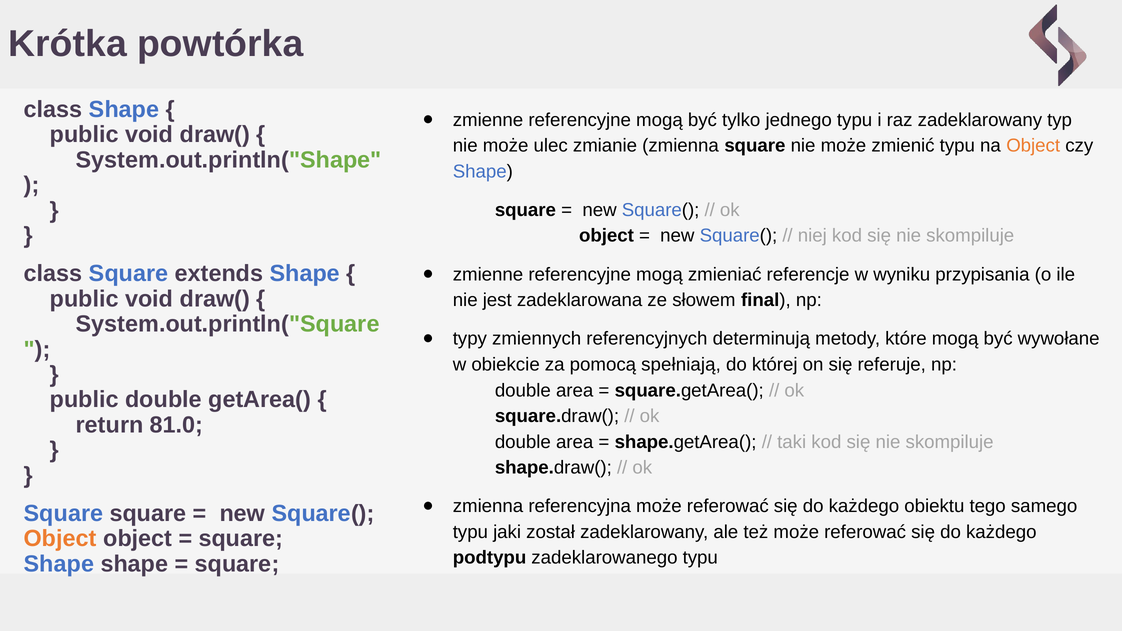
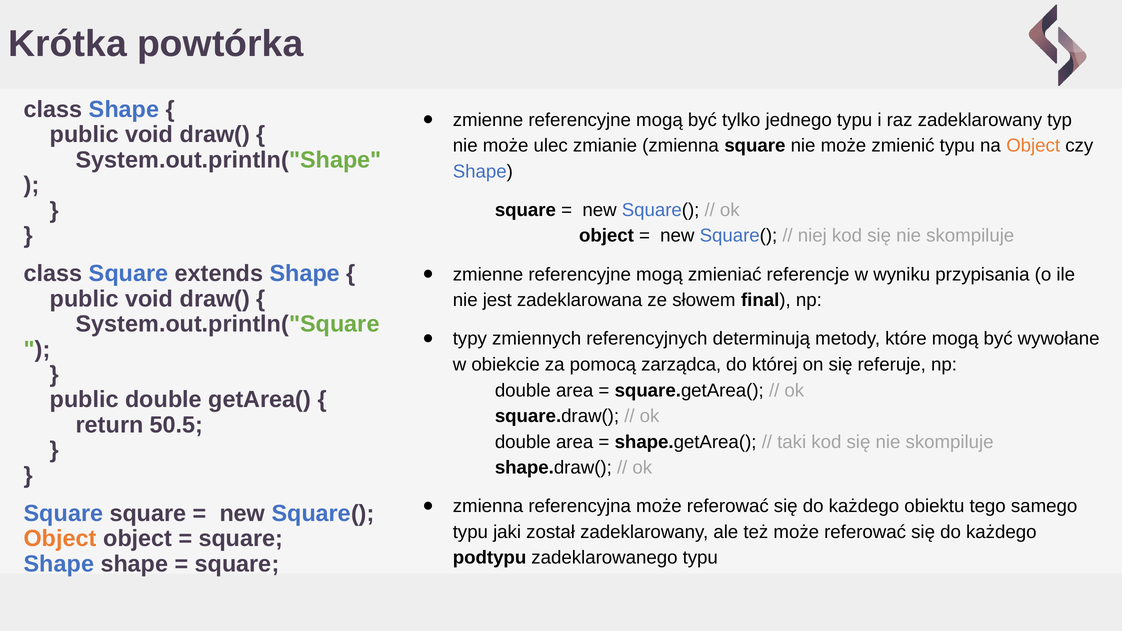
spełniają: spełniają -> zarządca (681, 365)
81.0: 81.0 -> 50.5 (177, 425)
